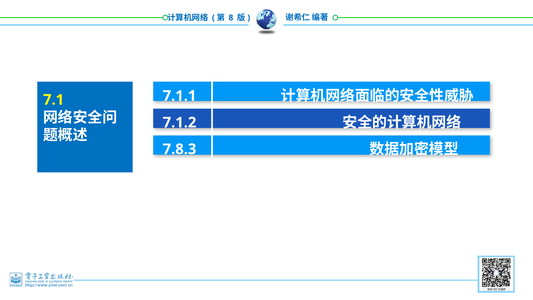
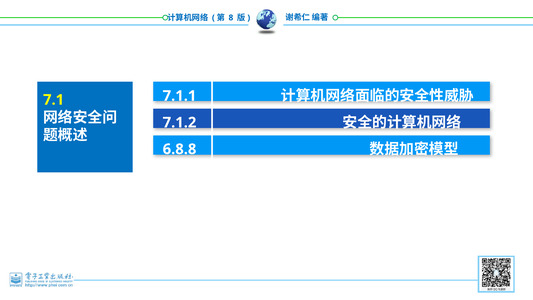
7.8.3: 7.8.3 -> 6.8.8 (180, 149)
